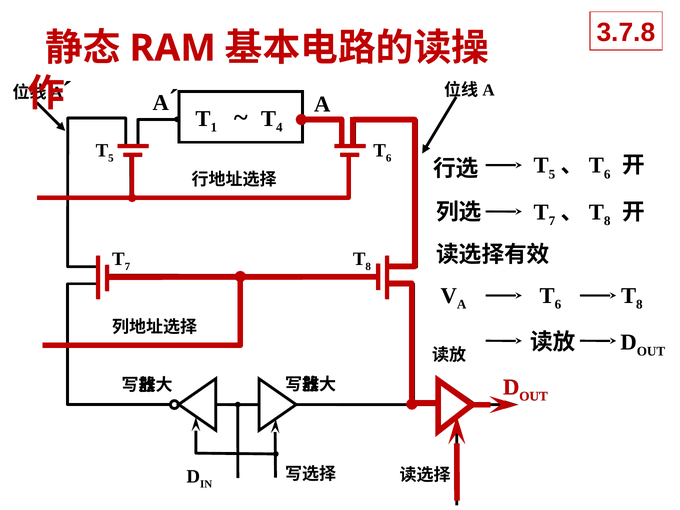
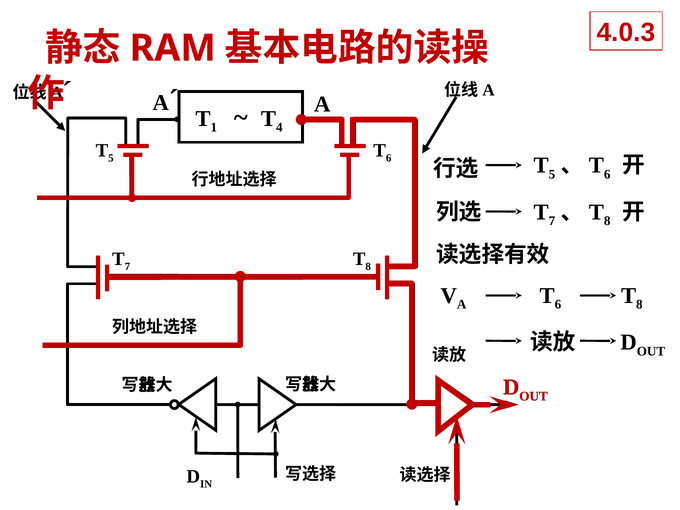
3.7.8: 3.7.8 -> 4.0.3 (626, 33)
